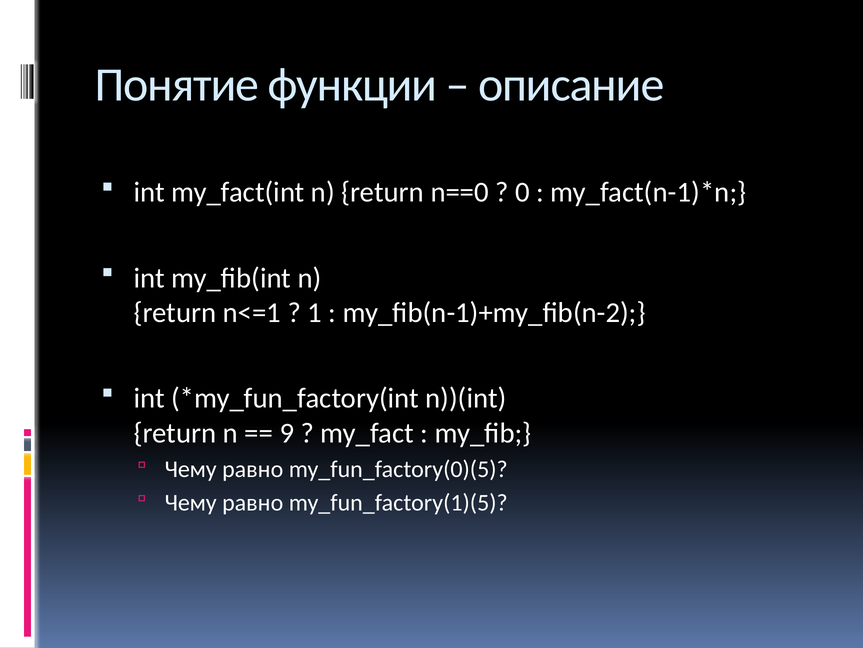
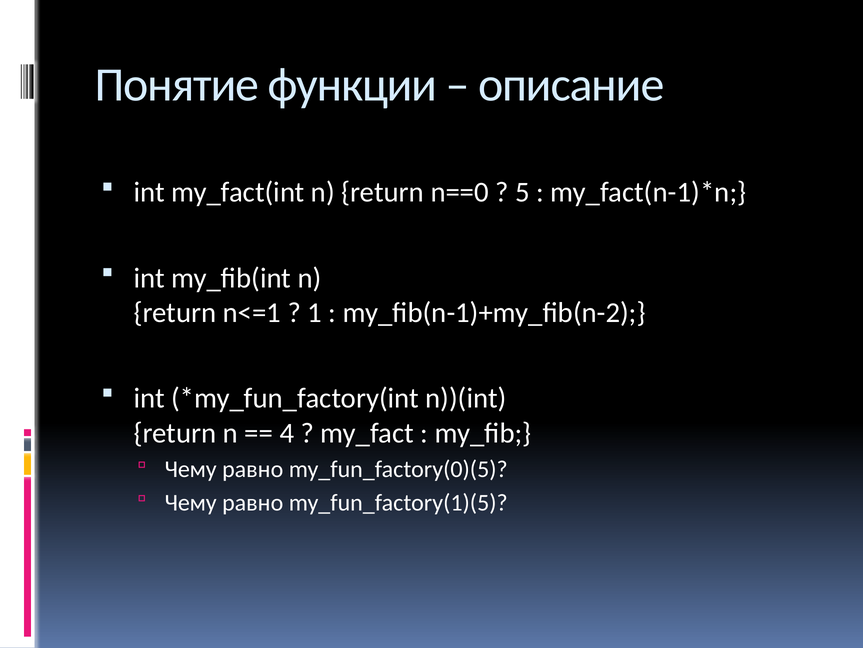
0: 0 -> 5 (522, 192)
9: 9 -> 4 (287, 433)
